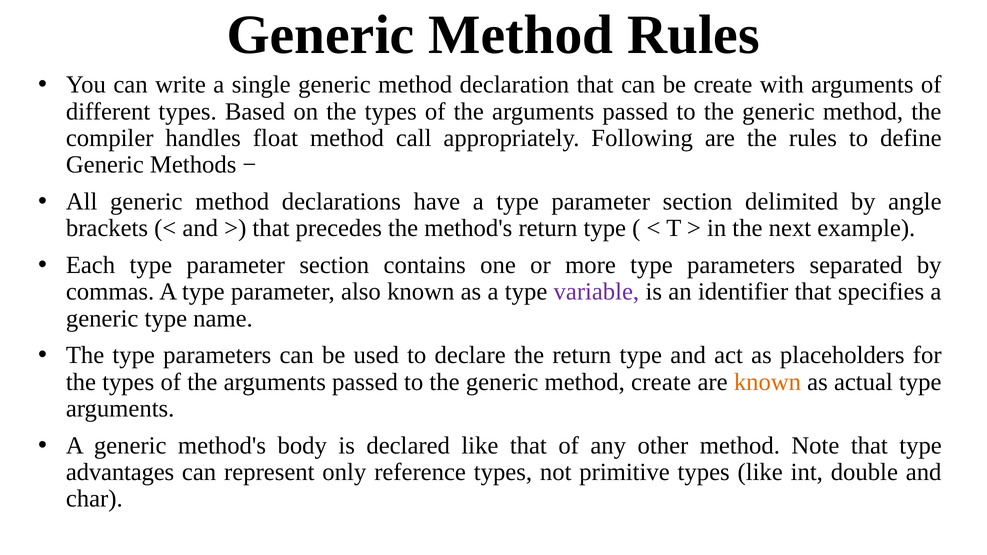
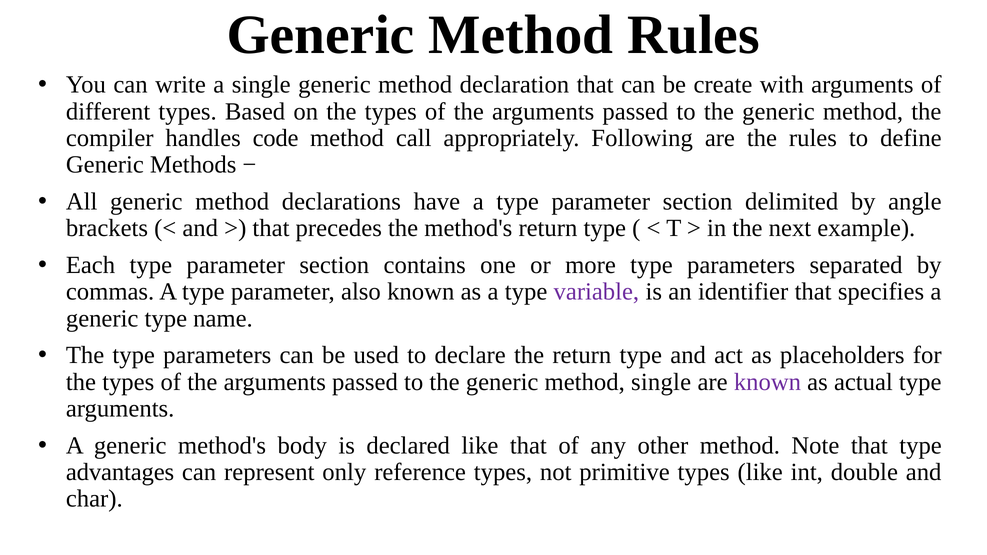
float: float -> code (276, 138)
method create: create -> single (661, 382)
known colour: orange -> purple (767, 382)
